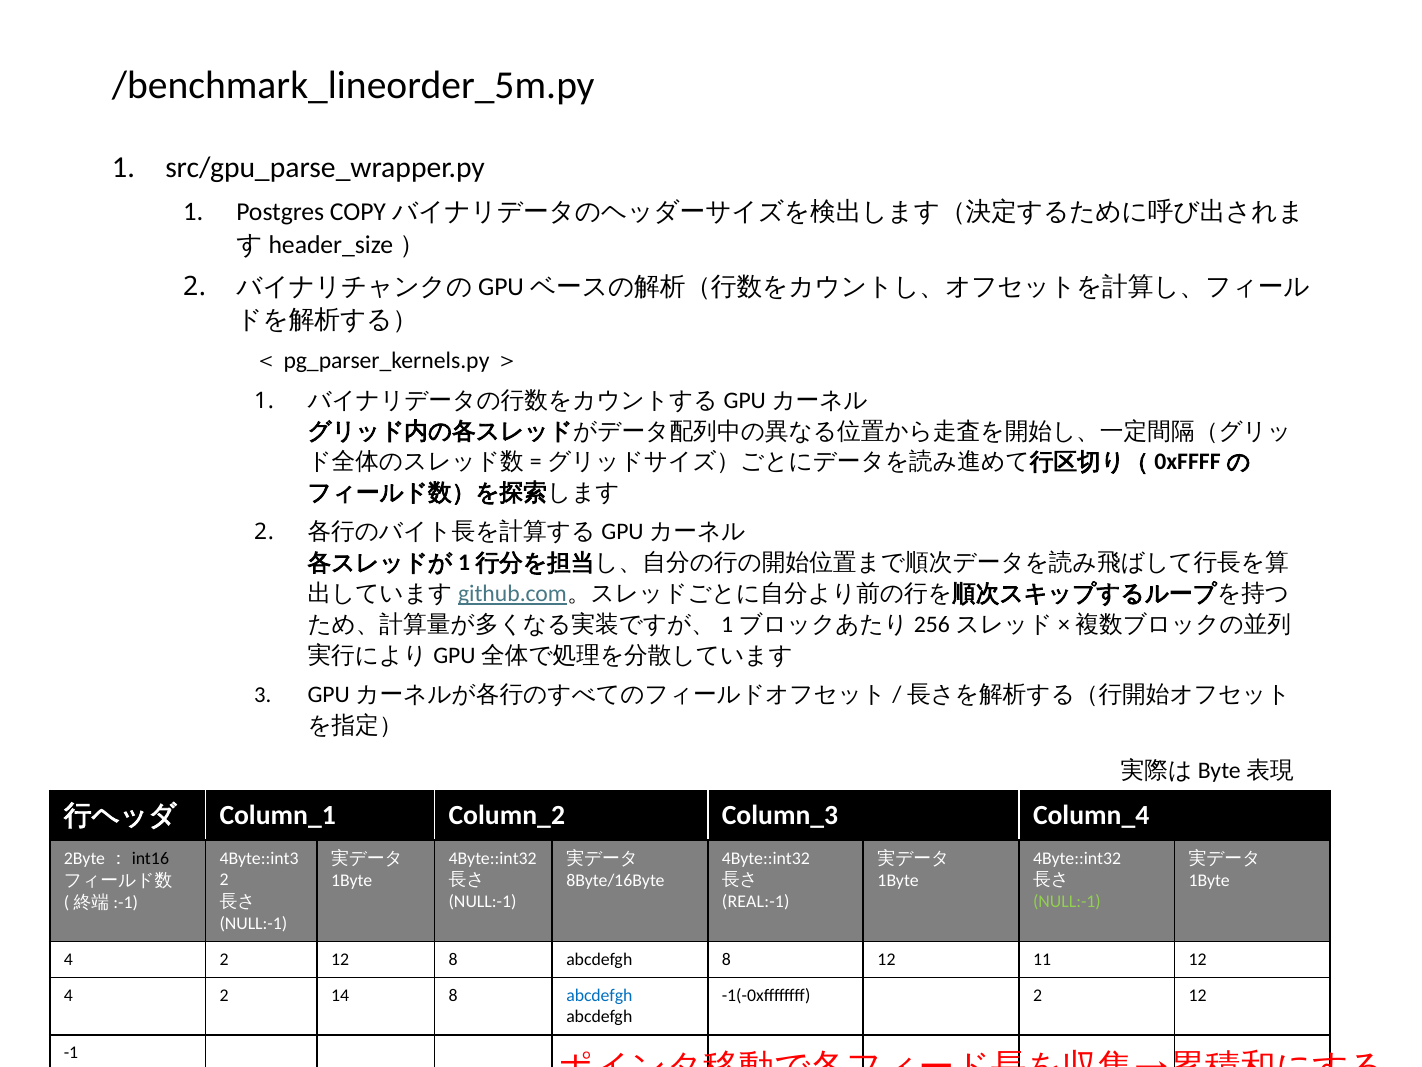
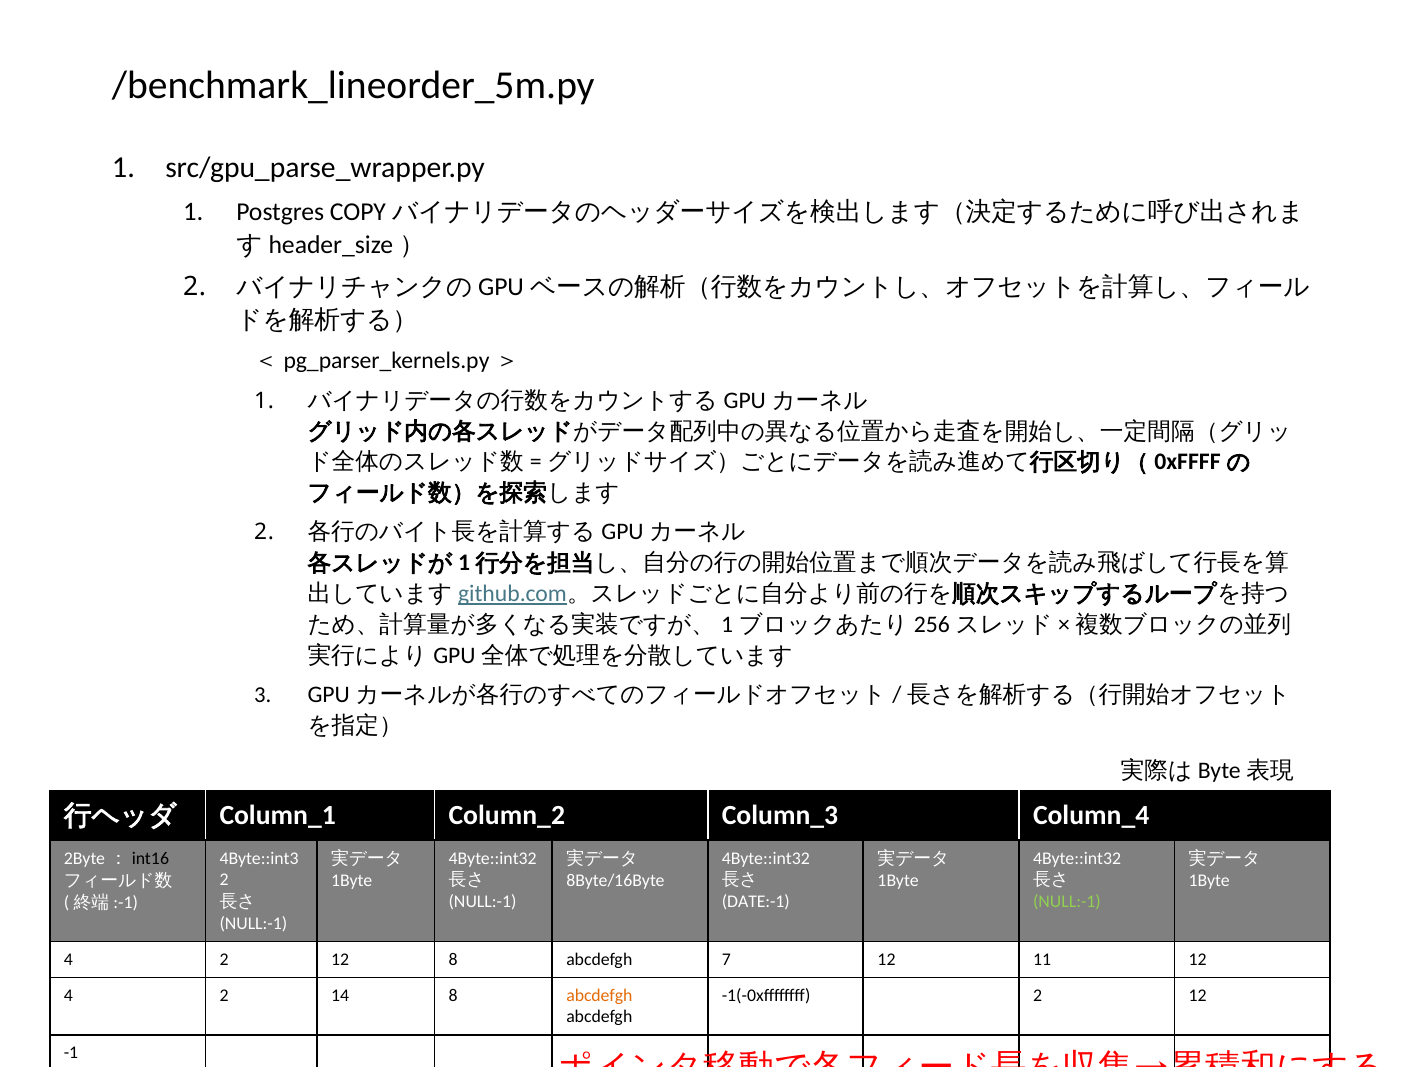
REAL:-1: REAL:-1 -> DATE:-1 (756, 902)
abcdefgh 8: 8 -> 7 (726, 959)
abcdefgh colour: blue -> orange (599, 995)
